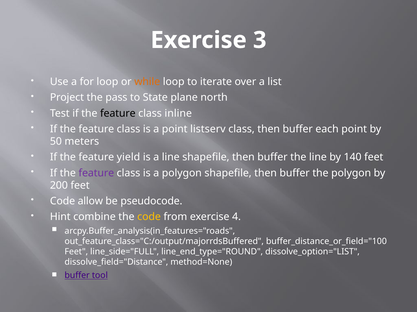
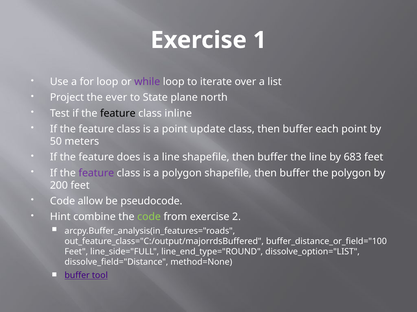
3: 3 -> 1 (260, 40)
while colour: orange -> purple (147, 82)
pass: pass -> ever (116, 98)
listserv: listserv -> update (208, 129)
yield: yield -> does (128, 158)
140: 140 -> 683 (353, 158)
code colour: yellow -> light green (149, 217)
4: 4 -> 2 (237, 217)
